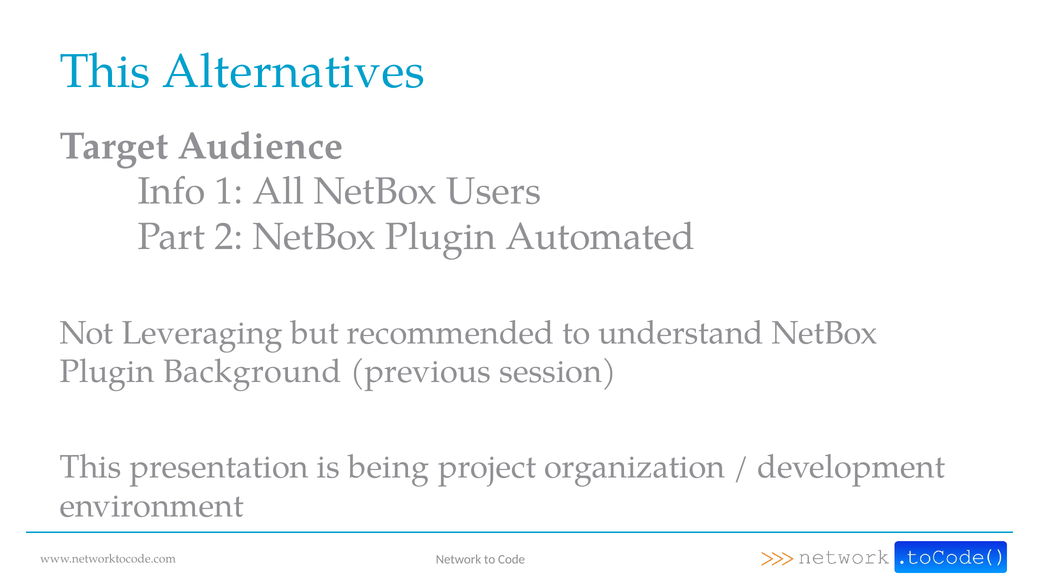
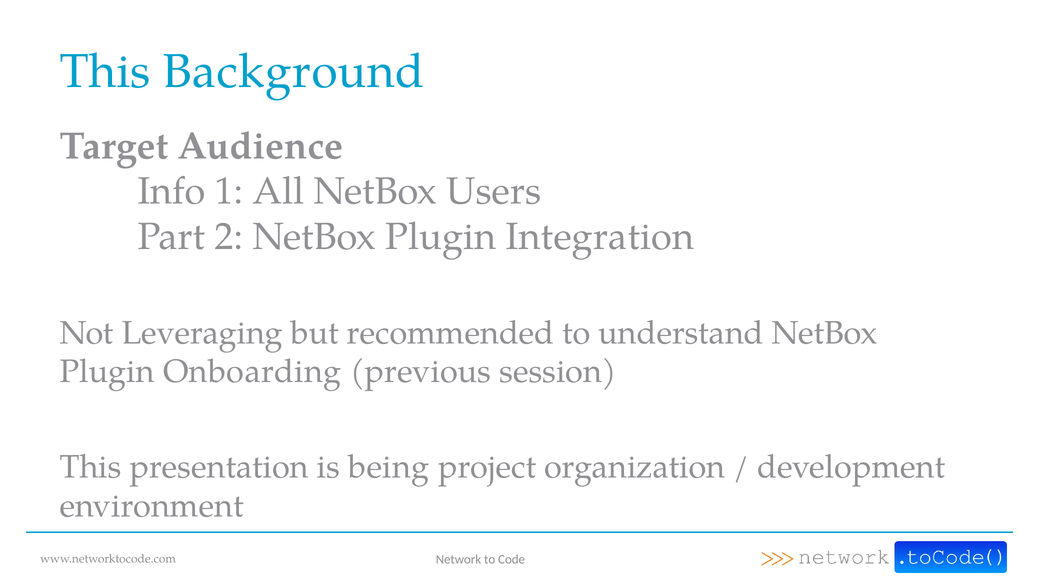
Alternatives: Alternatives -> Background (294, 72)
Automated: Automated -> Integration (600, 237)
Background: Background -> Onboarding (252, 372)
